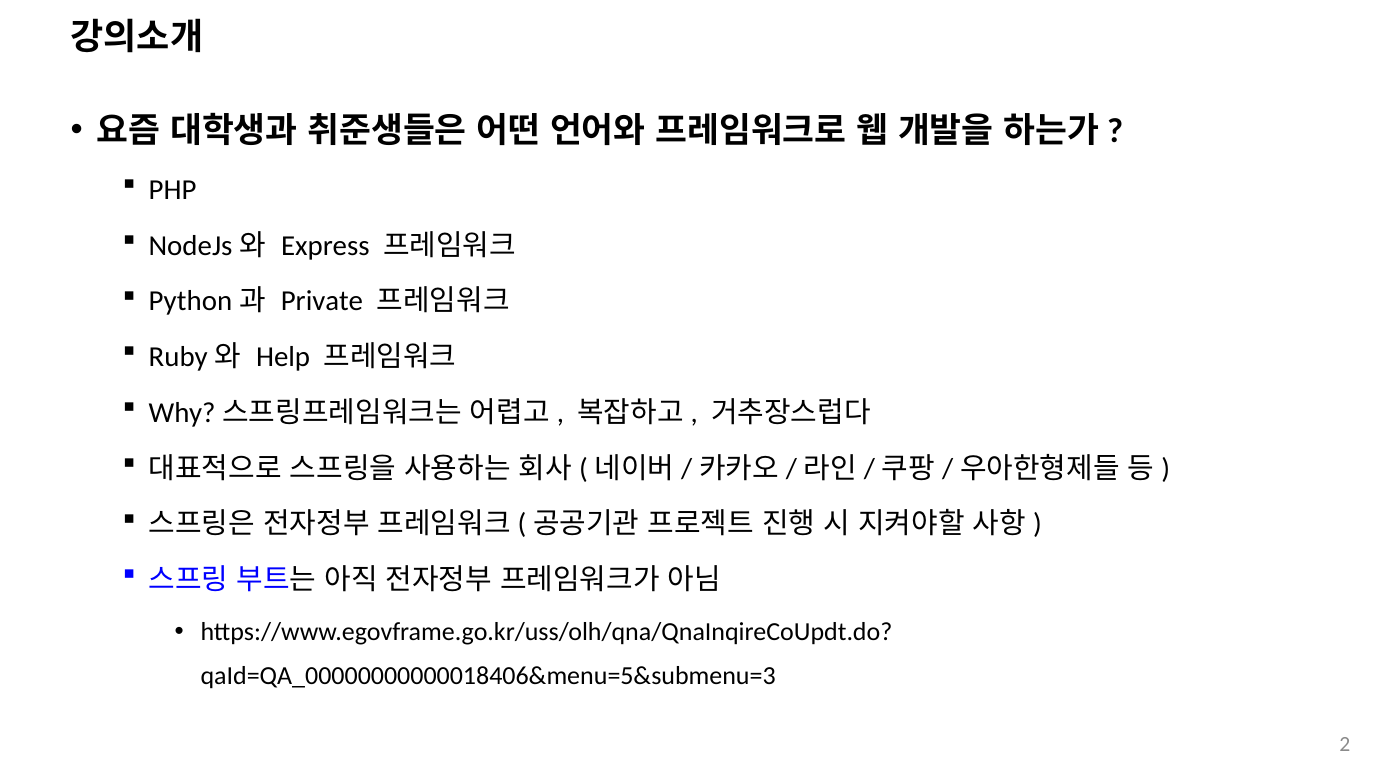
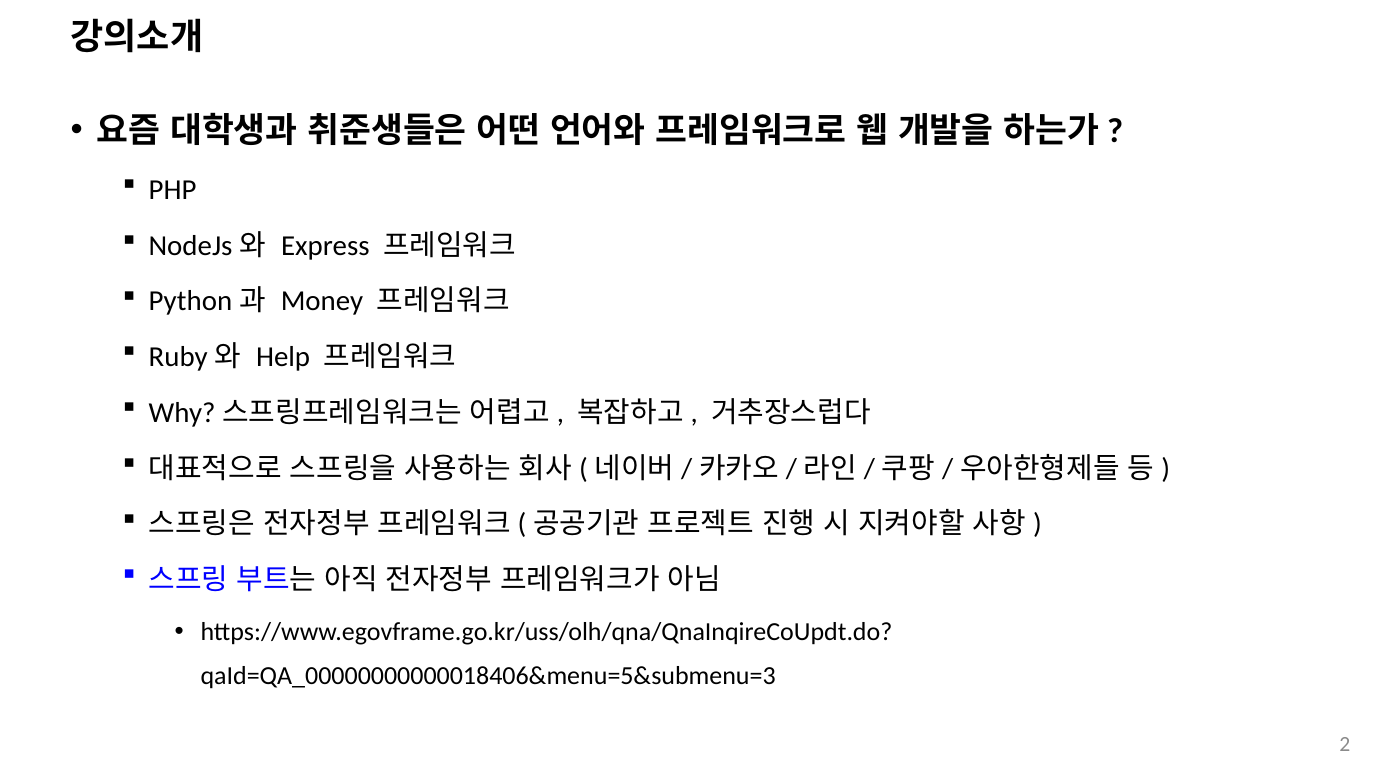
Private: Private -> Money (322, 302)
